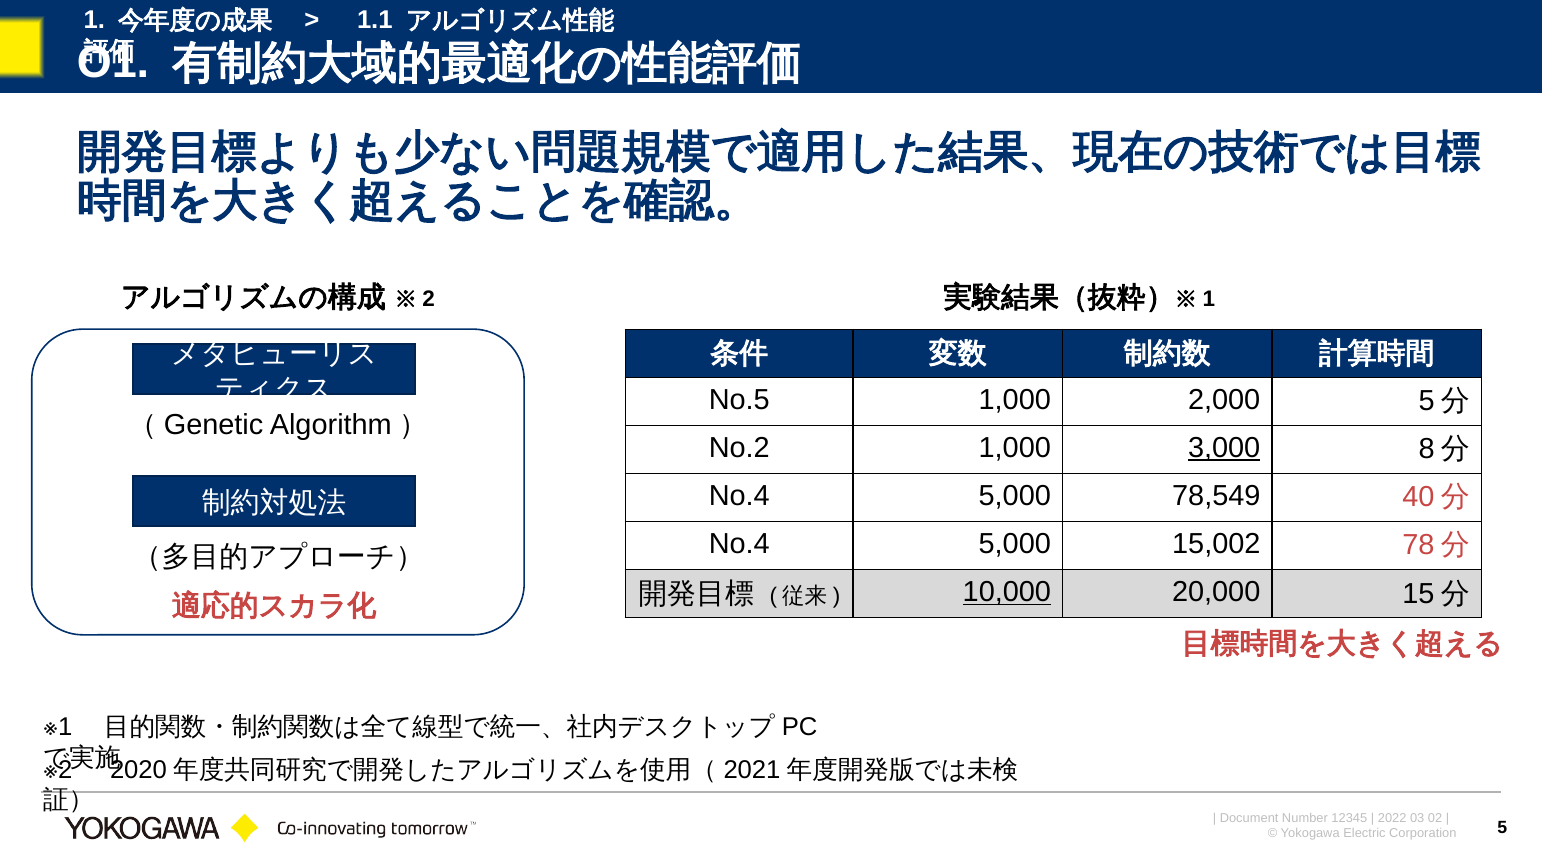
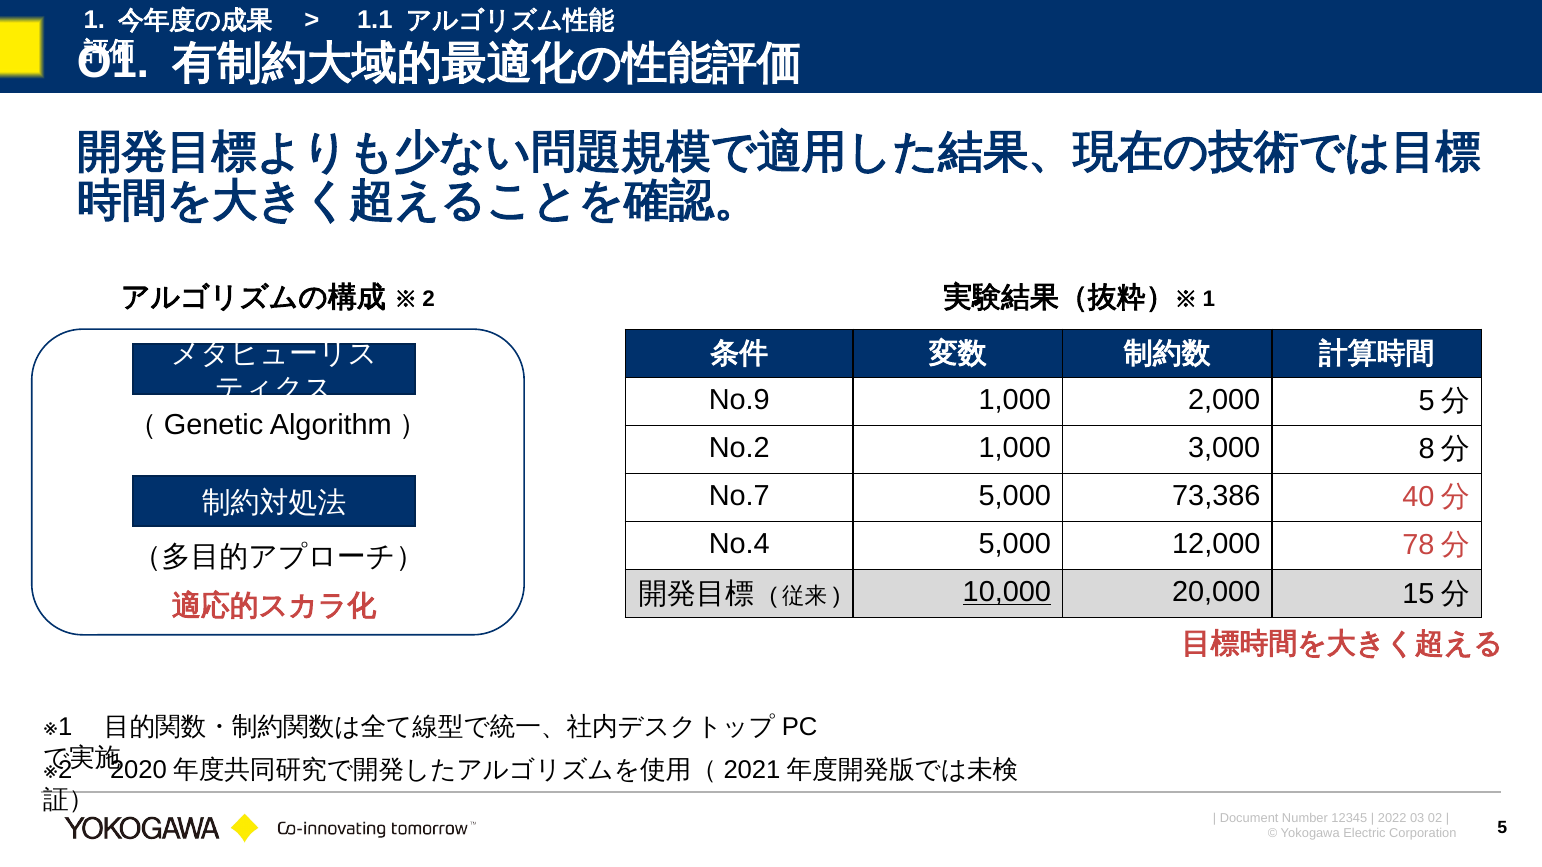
No.5: No.5 -> No.9 (739, 400)
3,000 underline: present -> none (1224, 448)
No.4: No.4 -> No.7 (739, 496)
78,549: 78,549 -> 73,386 (1216, 496)
15,002: 15,002 -> 12,000 (1216, 544)
